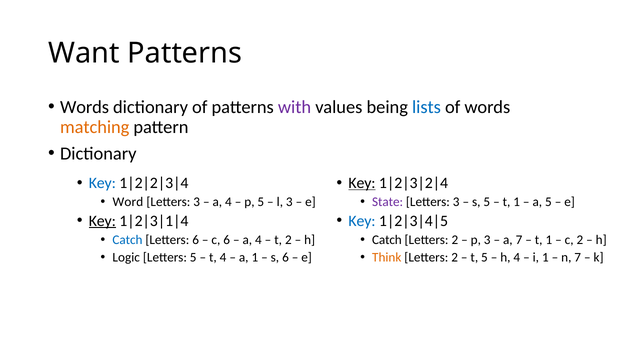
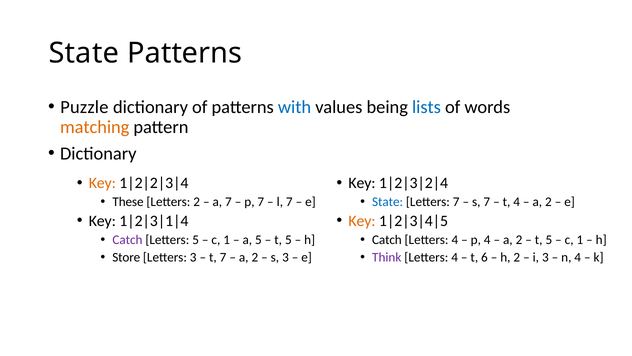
Want: Want -> State (84, 53)
Words: Words -> Puzzle (84, 107)
with colour: purple -> blue (295, 107)
Key underline: present -> none (362, 183)
Key colour: blue -> orange (102, 183)
Word: Word -> These (128, 202)
3: 3 -> 2 (197, 202)
4: 4 -> 7 (228, 202)
p 5: 5 -> 7 (261, 202)
l 3: 3 -> 7 (289, 202)
State colour: purple -> blue (388, 202)
3: 3 -> 7 (456, 202)
s 5: 5 -> 7 (487, 202)
1: 1 -> 4 (517, 202)
5: 5 -> 2 (548, 202)
Key colour: blue -> orange (362, 221)
Key underline: present -> none (102, 221)
Catch colour: blue -> purple (127, 240)
Letters 6: 6 -> 5 (196, 240)
6: 6 -> 1 (227, 240)
4: 4 -> 5 (258, 240)
2: 2 -> 5 (288, 240)
2: 2 -> 4 (455, 239)
p 3: 3 -> 4 (487, 239)
7: 7 -> 2 (519, 239)
1: 1 -> 5 (549, 239)
2: 2 -> 1 (580, 239)
Think colour: orange -> purple (387, 257)
2: 2 -> 4 (455, 257)
t 5: 5 -> 6 (484, 257)
h 4: 4 -> 2 (517, 257)
i 1: 1 -> 3 (545, 257)
n 7: 7 -> 4 (578, 257)
Logic: Logic -> Store (126, 257)
Letters 5: 5 -> 3 (193, 257)
t 4: 4 -> 7 (223, 257)
1: 1 -> 2 (255, 257)
s 6: 6 -> 3 (285, 257)
